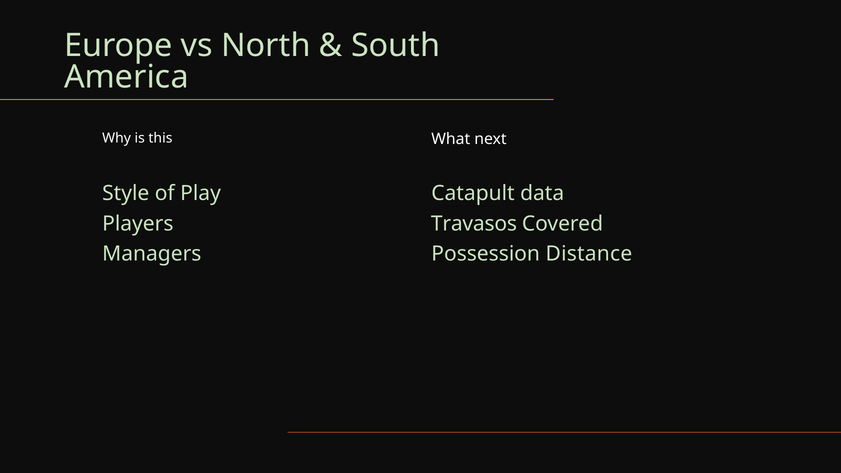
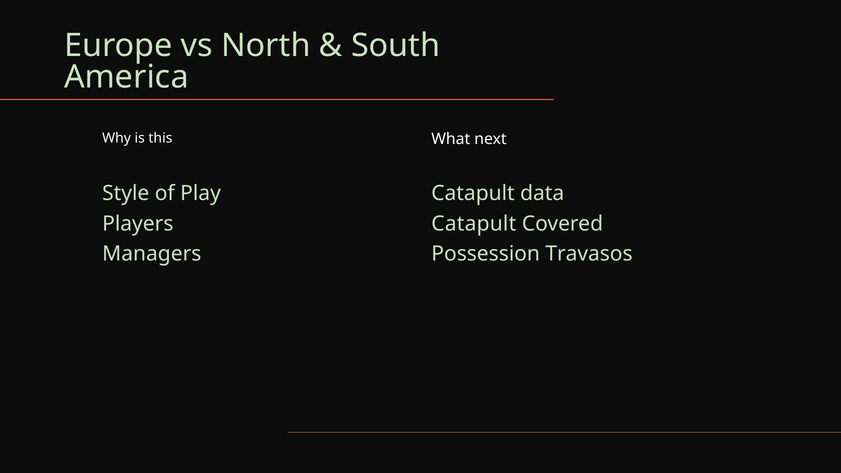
Travasos: Travasos -> Catapult (474, 224)
Distance: Distance -> Travasos (589, 254)
